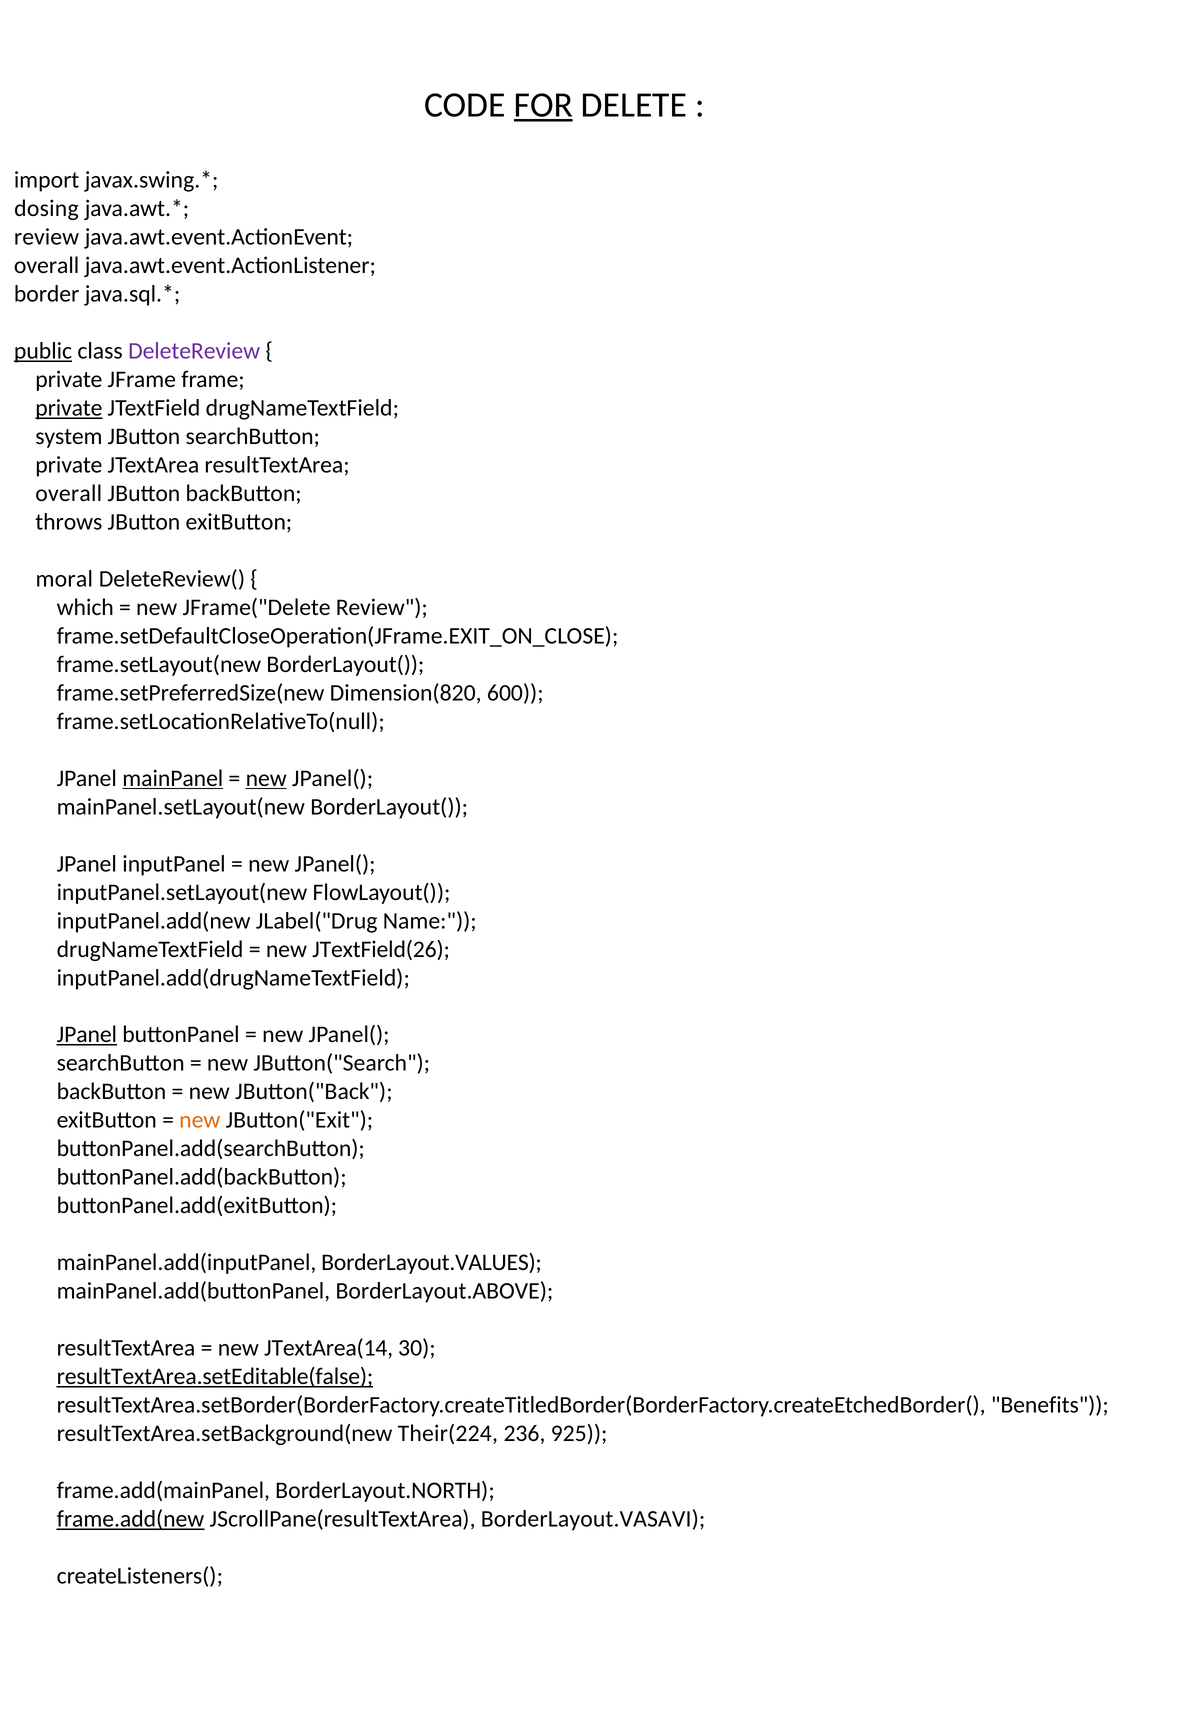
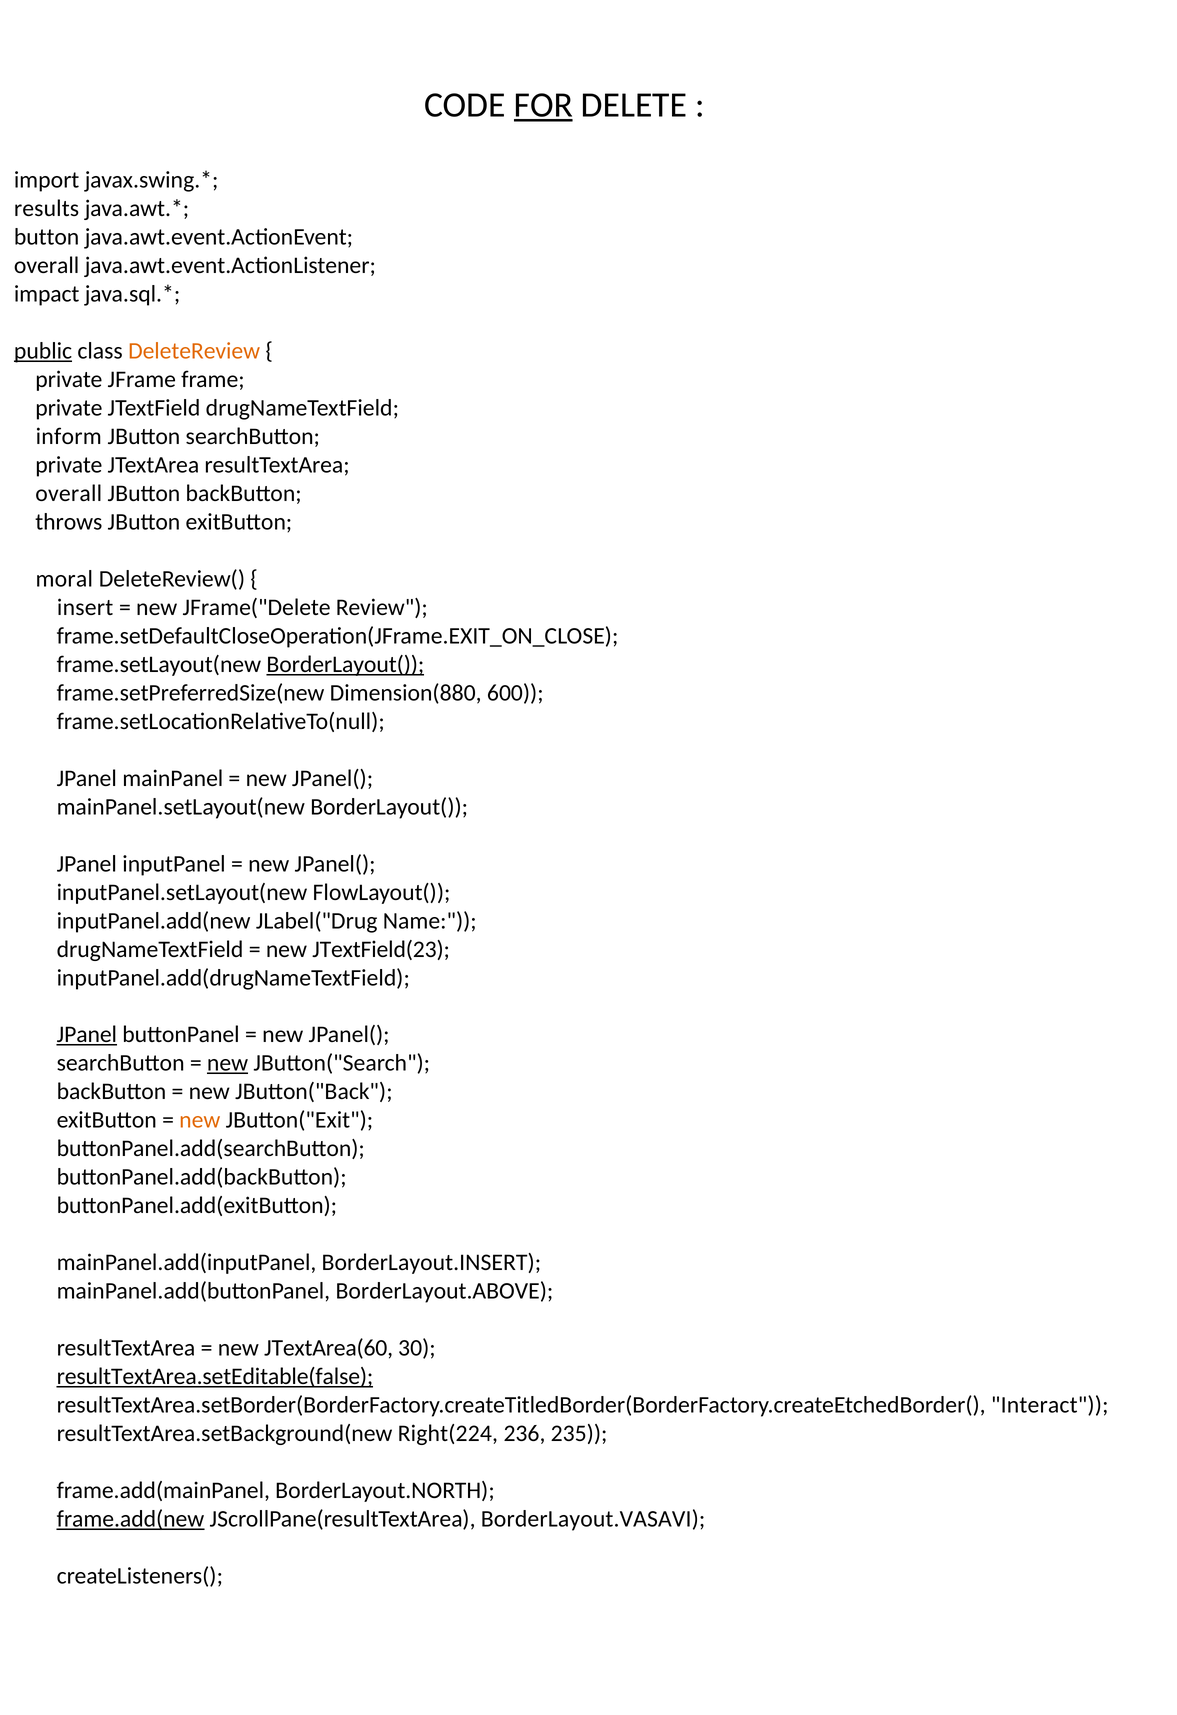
dosing: dosing -> results (47, 209)
review: review -> button (47, 237)
border: border -> impact (47, 294)
DeleteReview colour: purple -> orange (194, 351)
private underline: present -> none (69, 408)
system: system -> inform (69, 437)
which: which -> insert (85, 607)
BorderLayout( underline: none -> present (345, 664)
Dimension(820: Dimension(820 -> Dimension(880 (406, 693)
mainPanel underline: present -> none (173, 778)
new underline: present -> none (266, 778)
JTextField(26: JTextField(26 -> JTextField(23 (381, 949)
new underline: none -> present (228, 1063)
BorderLayout.VALUES: BorderLayout.VALUES -> BorderLayout.INSERT (431, 1263)
JTextArea(14: JTextArea(14 -> JTextArea(60 (329, 1348)
Benefits: Benefits -> Interact (1050, 1405)
Their(224: Their(224 -> Right(224 (448, 1434)
925: 925 -> 235 (579, 1434)
